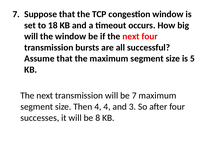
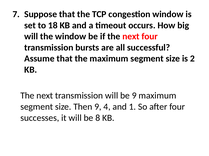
5: 5 -> 2 (192, 59)
be 7: 7 -> 9 (134, 96)
Then 4: 4 -> 9 (98, 107)
3: 3 -> 1 (132, 107)
